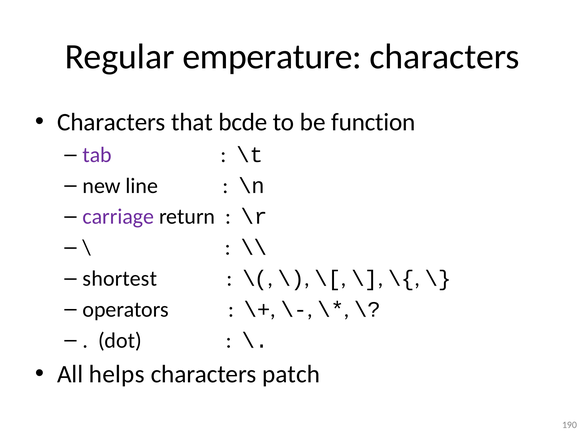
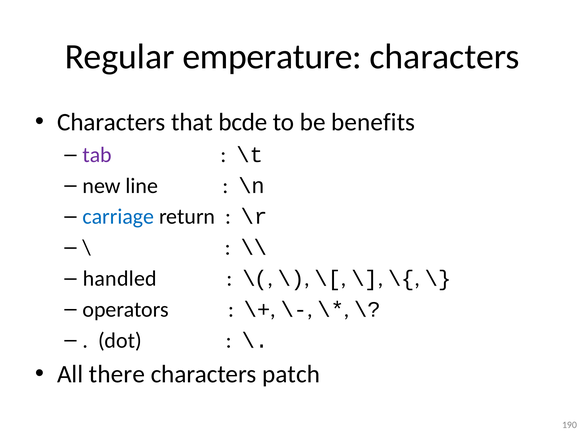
function: function -> benefits (373, 122)
carriage colour: purple -> blue (118, 217)
shortest: shortest -> handled (120, 278)
helps: helps -> there (117, 374)
